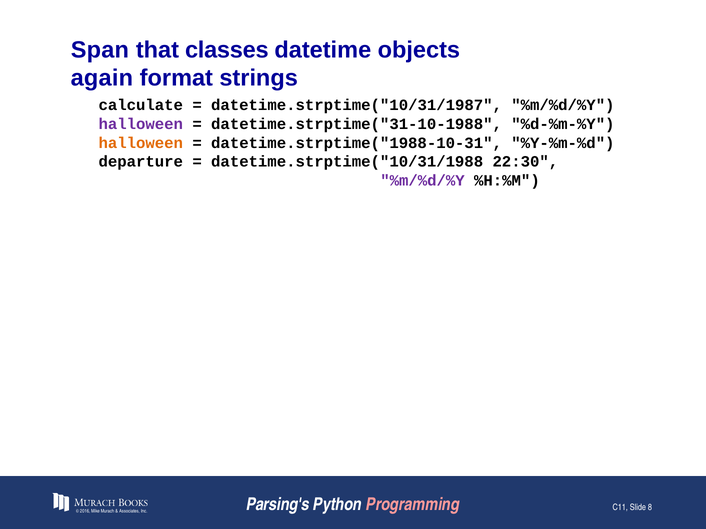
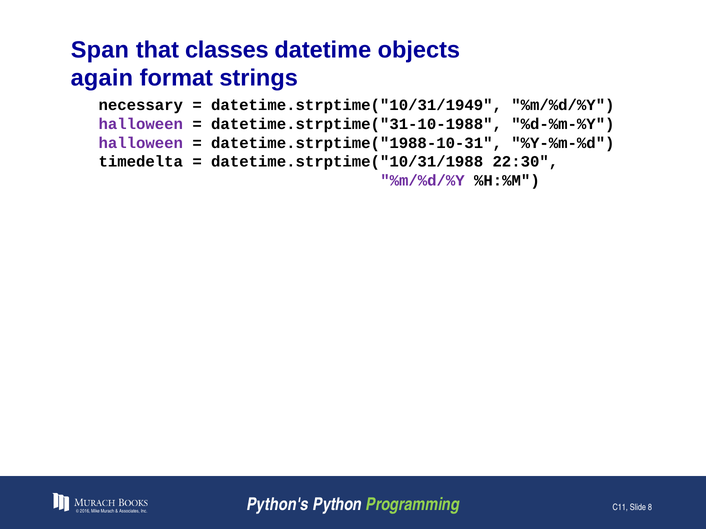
calculate: calculate -> necessary (141, 105)
datetime.strptime("10/31/1987: datetime.strptime("10/31/1987 -> datetime.strptime("10/31/1949 (357, 105)
halloween colour: orange -> purple (141, 143)
departure: departure -> timedelta (141, 162)
Parsing's: Parsing's -> Python's (278, 505)
Programming colour: pink -> light green (413, 505)
